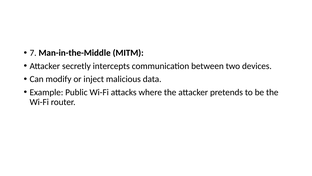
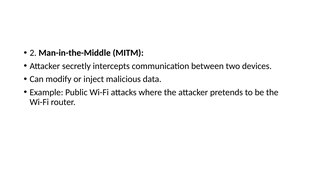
7: 7 -> 2 (33, 53)
